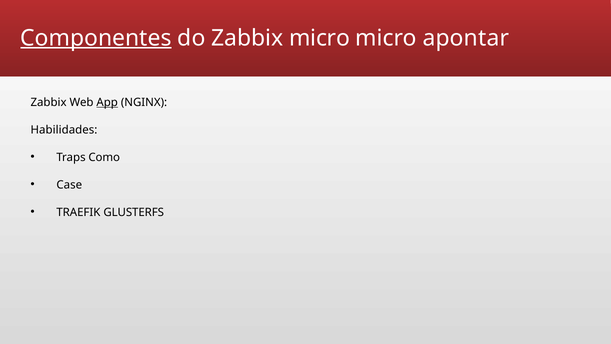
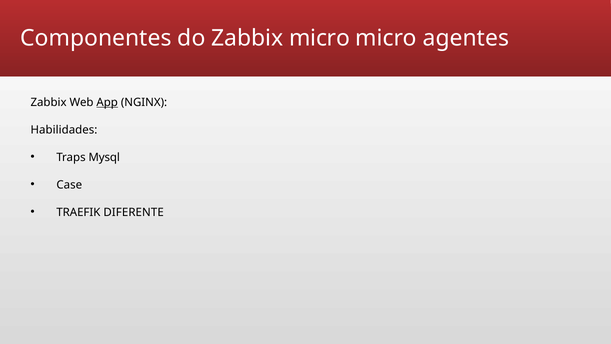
Componentes underline: present -> none (96, 38)
apontar: apontar -> agentes (466, 38)
Como: Como -> Mysql (104, 157)
GLUSTERFS: GLUSTERFS -> DIFERENTE (134, 212)
